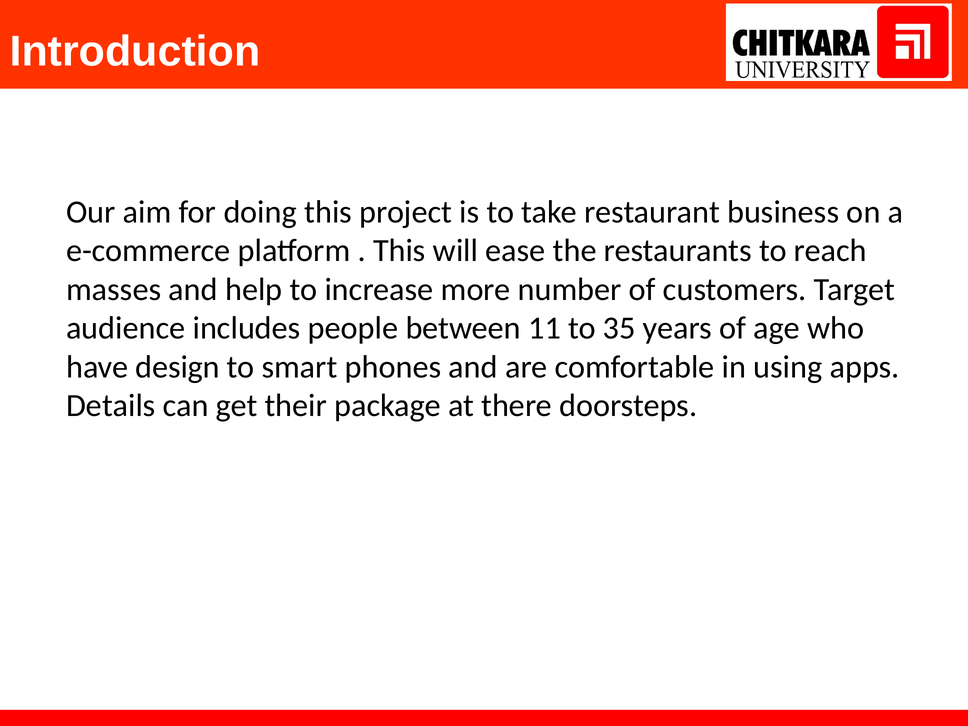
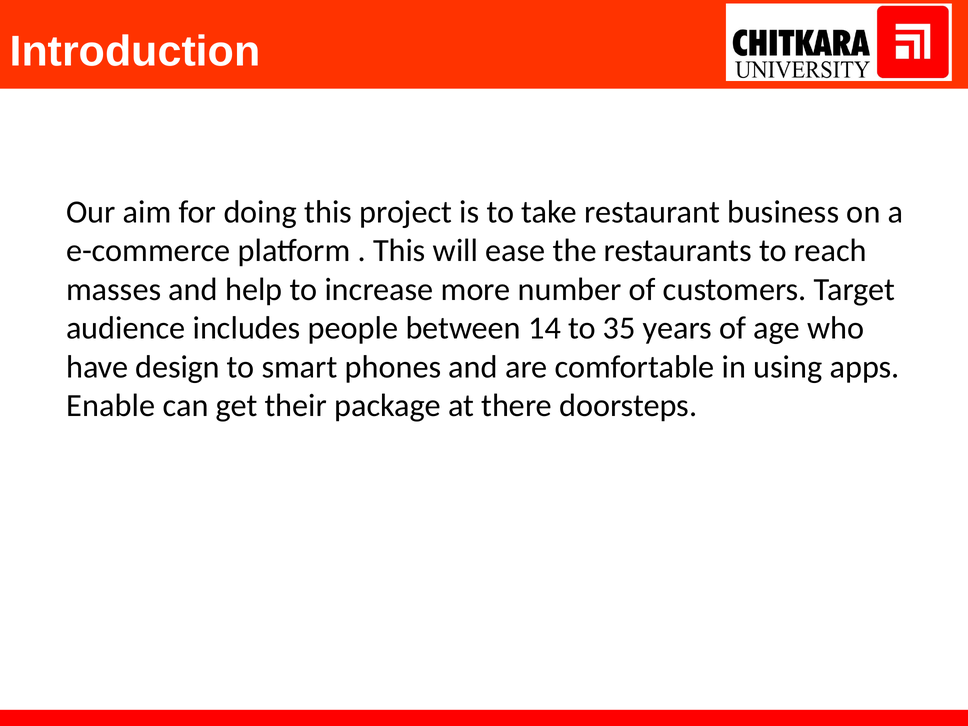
11: 11 -> 14 (545, 328)
Details: Details -> Enable (111, 406)
